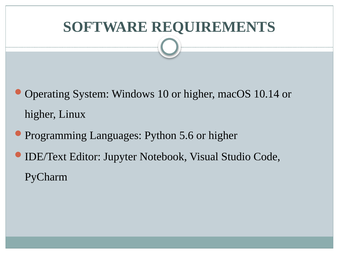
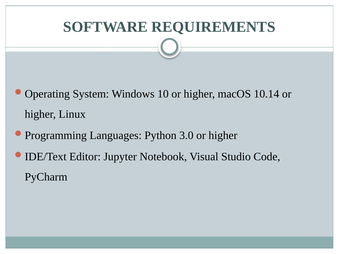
5.6: 5.6 -> 3.0 (186, 136)
